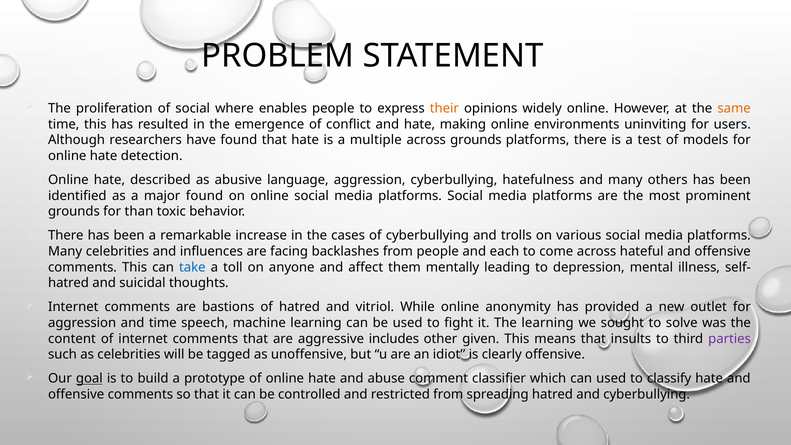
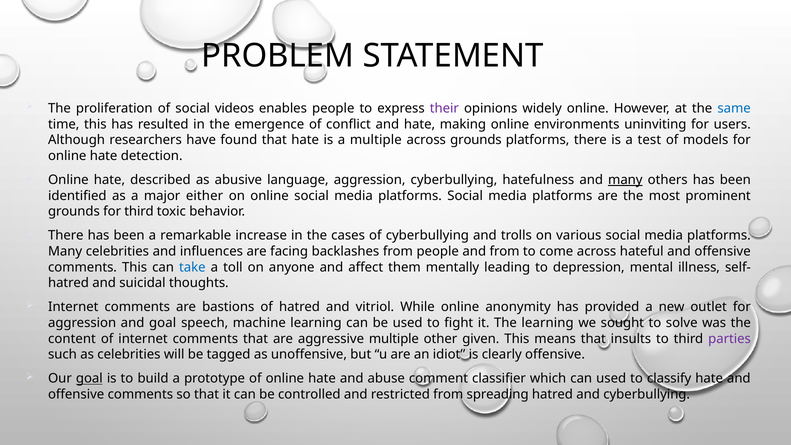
where: where -> videos (235, 108)
their colour: orange -> purple (444, 108)
same colour: orange -> blue (734, 108)
many underline: none -> present (625, 180)
major found: found -> either (205, 196)
for than: than -> third (139, 211)
and each: each -> from (505, 251)
and time: time -> goal (163, 323)
aggressive includes: includes -> multiple (394, 339)
